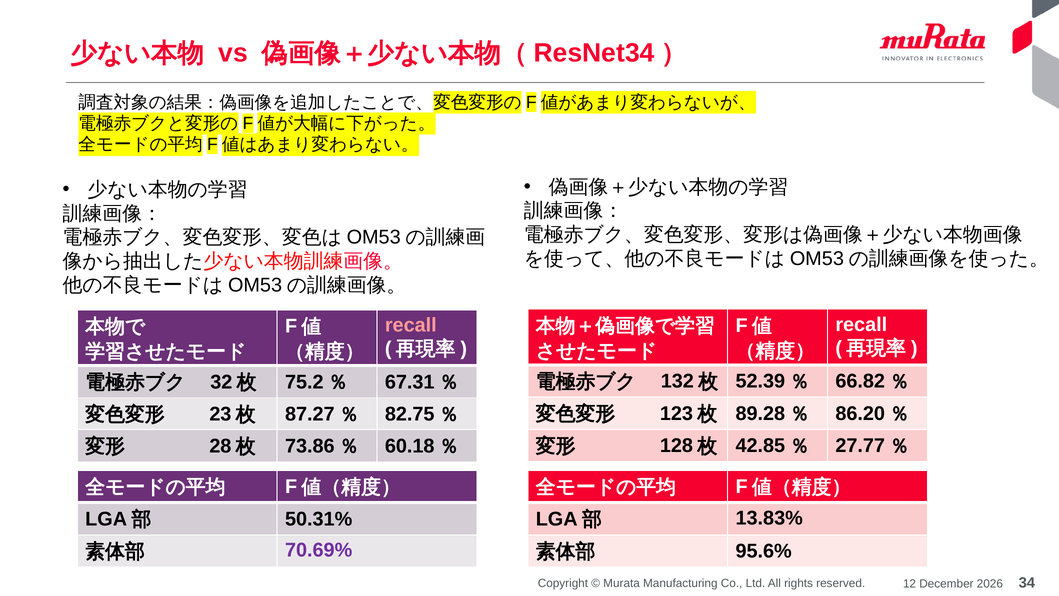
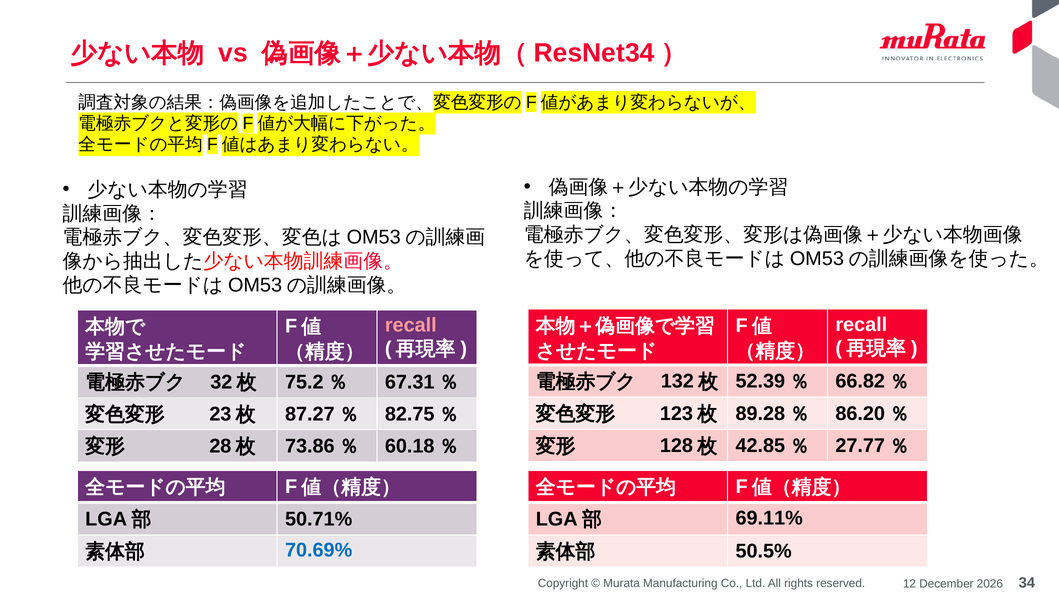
50.31%: 50.31% -> 50.71% (319, 519)
13.83%: 13.83% -> 69.11% (769, 518)
70.69% colour: purple -> blue (319, 550)
95.6%: 95.6% -> 50.5% (764, 551)
